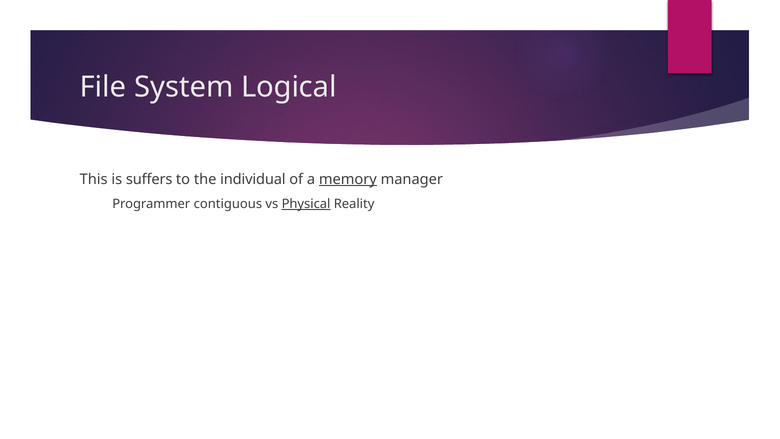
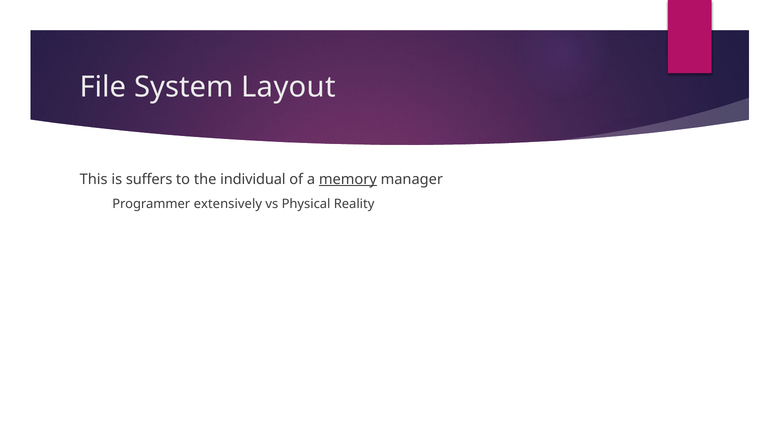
Logical: Logical -> Layout (289, 87)
contiguous: contiguous -> extensively (228, 204)
Physical underline: present -> none (306, 204)
